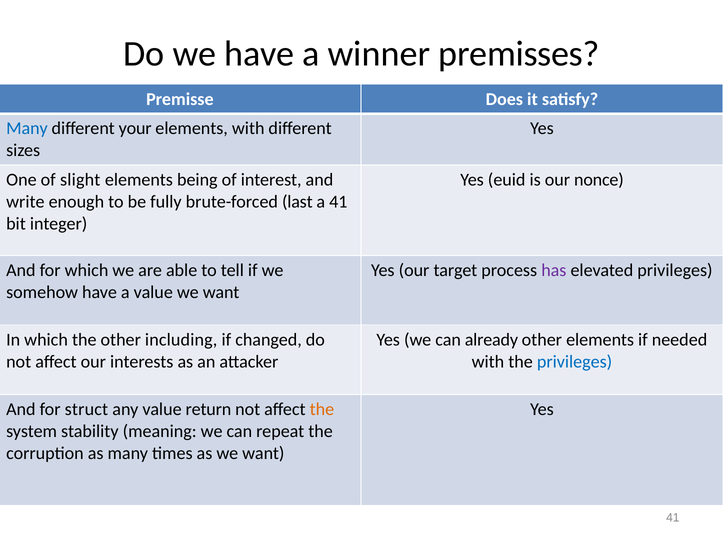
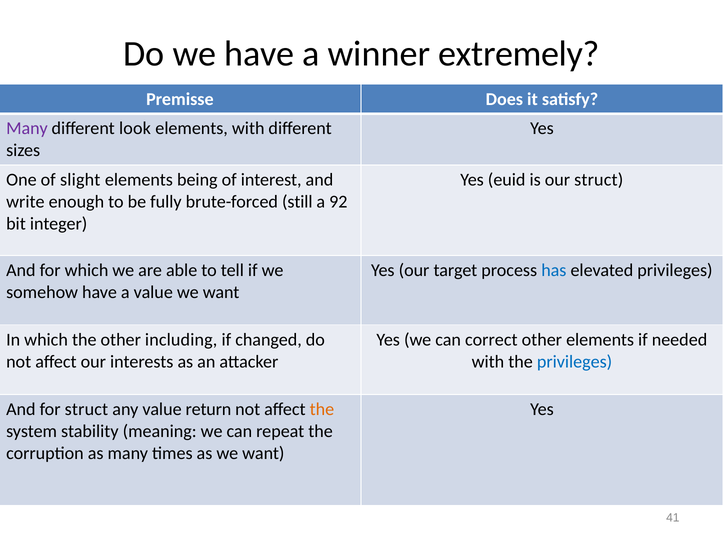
premisses: premisses -> extremely (519, 54)
Many colour: blue -> purple (27, 129)
your: your -> look (135, 129)
our nonce: nonce -> struct (599, 180)
last: last -> still (297, 202)
a 41: 41 -> 92 (338, 202)
has colour: purple -> blue (554, 270)
already: already -> correct (491, 340)
